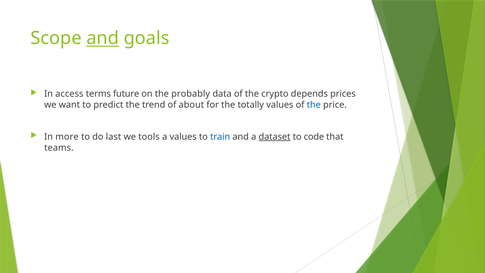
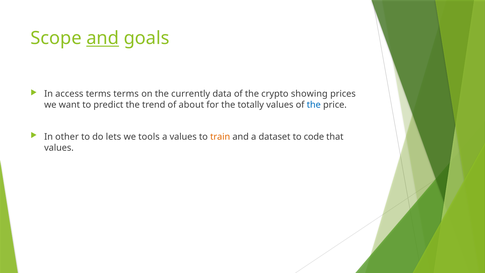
terms future: future -> terms (126, 94)
probably: probably -> currently (191, 94)
depends: depends -> showing (309, 94)
more: more -> other (67, 137)
last: last -> lets (113, 137)
train colour: blue -> orange (220, 137)
dataset underline: present -> none (274, 137)
teams: teams -> values (59, 148)
